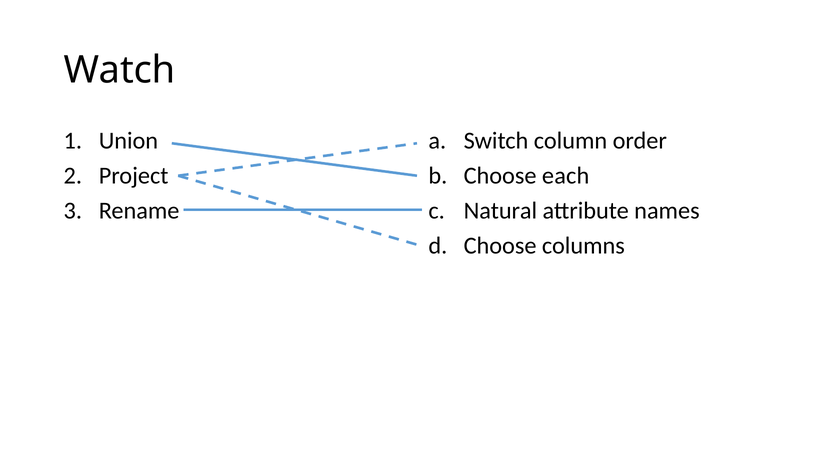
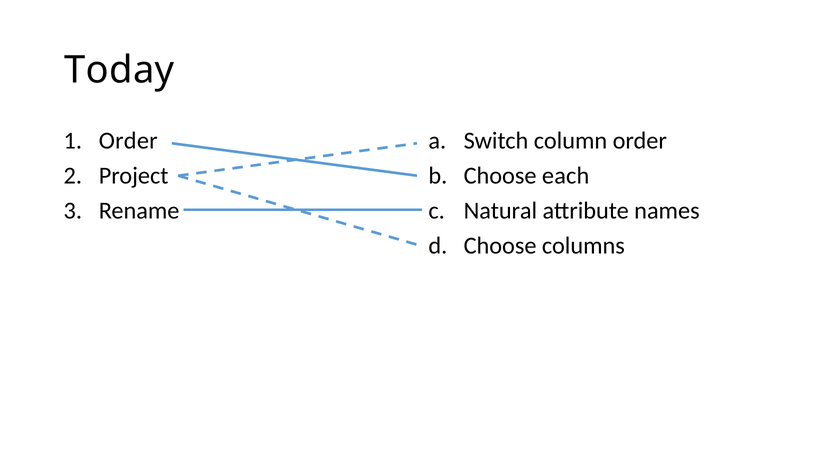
Watch: Watch -> Today (119, 70)
Union: Union -> Order (128, 141)
